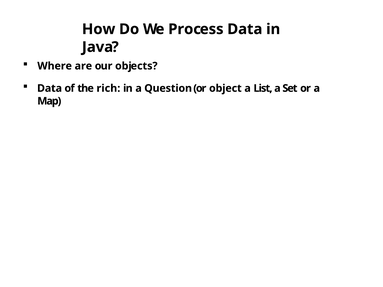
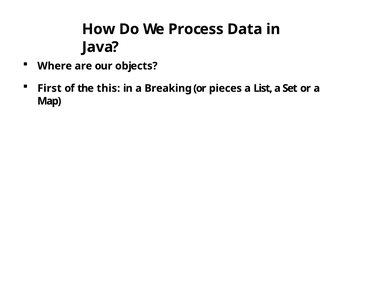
Data: Data -> First (49, 88)
rich: rich -> this (108, 88)
Question: Question -> Breaking (168, 88)
object: object -> pieces (225, 88)
